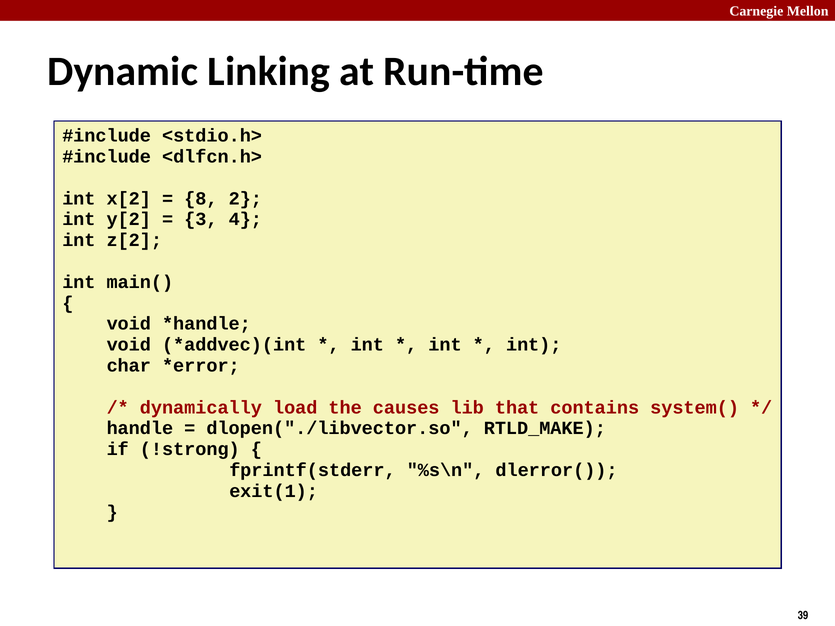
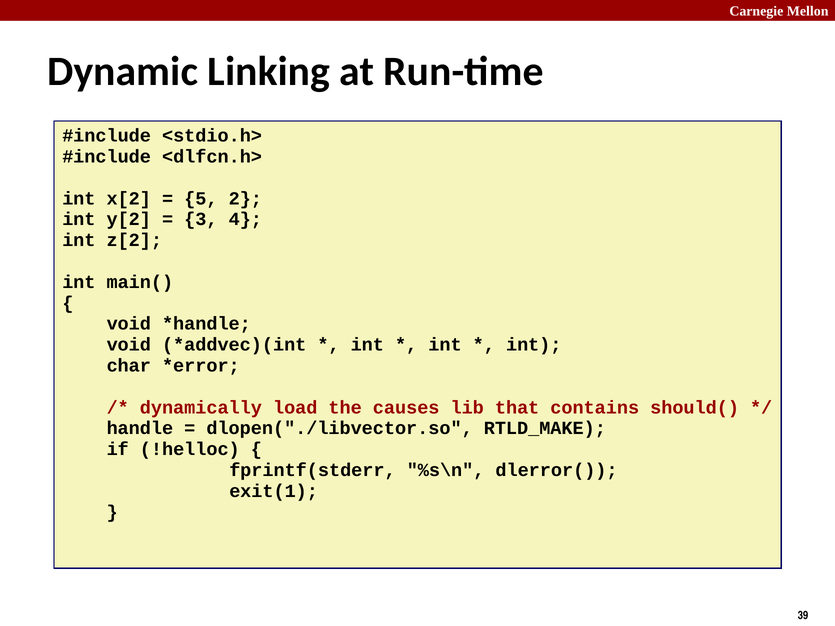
8: 8 -> 5 (201, 198)
system(: system( -> should( (695, 408)
!strong: !strong -> !helloc (190, 449)
